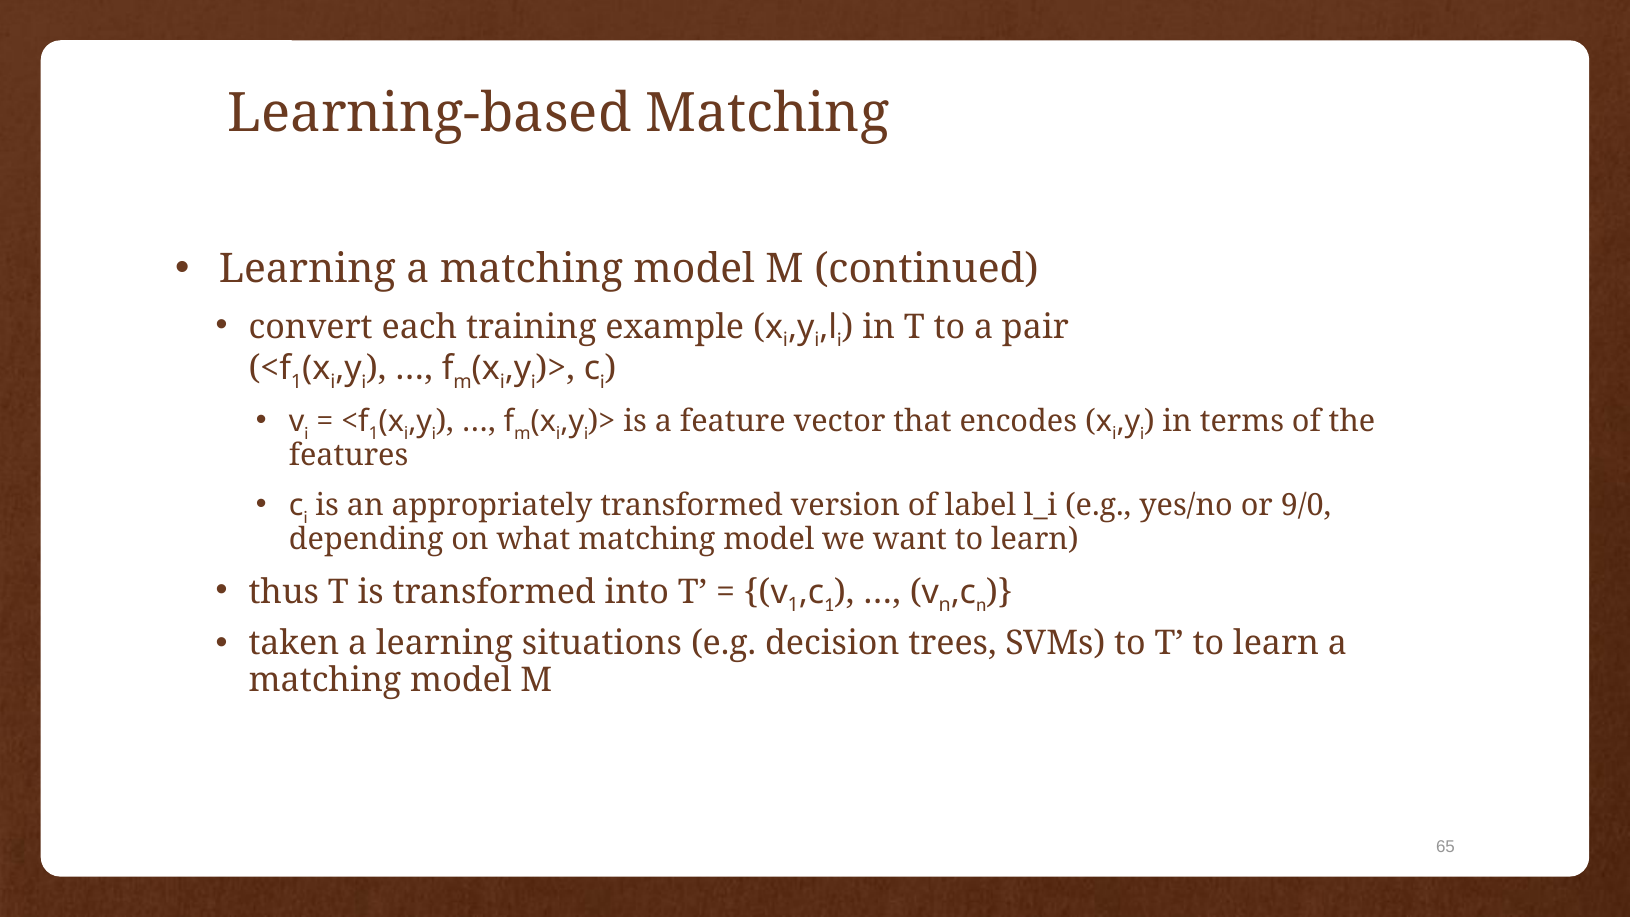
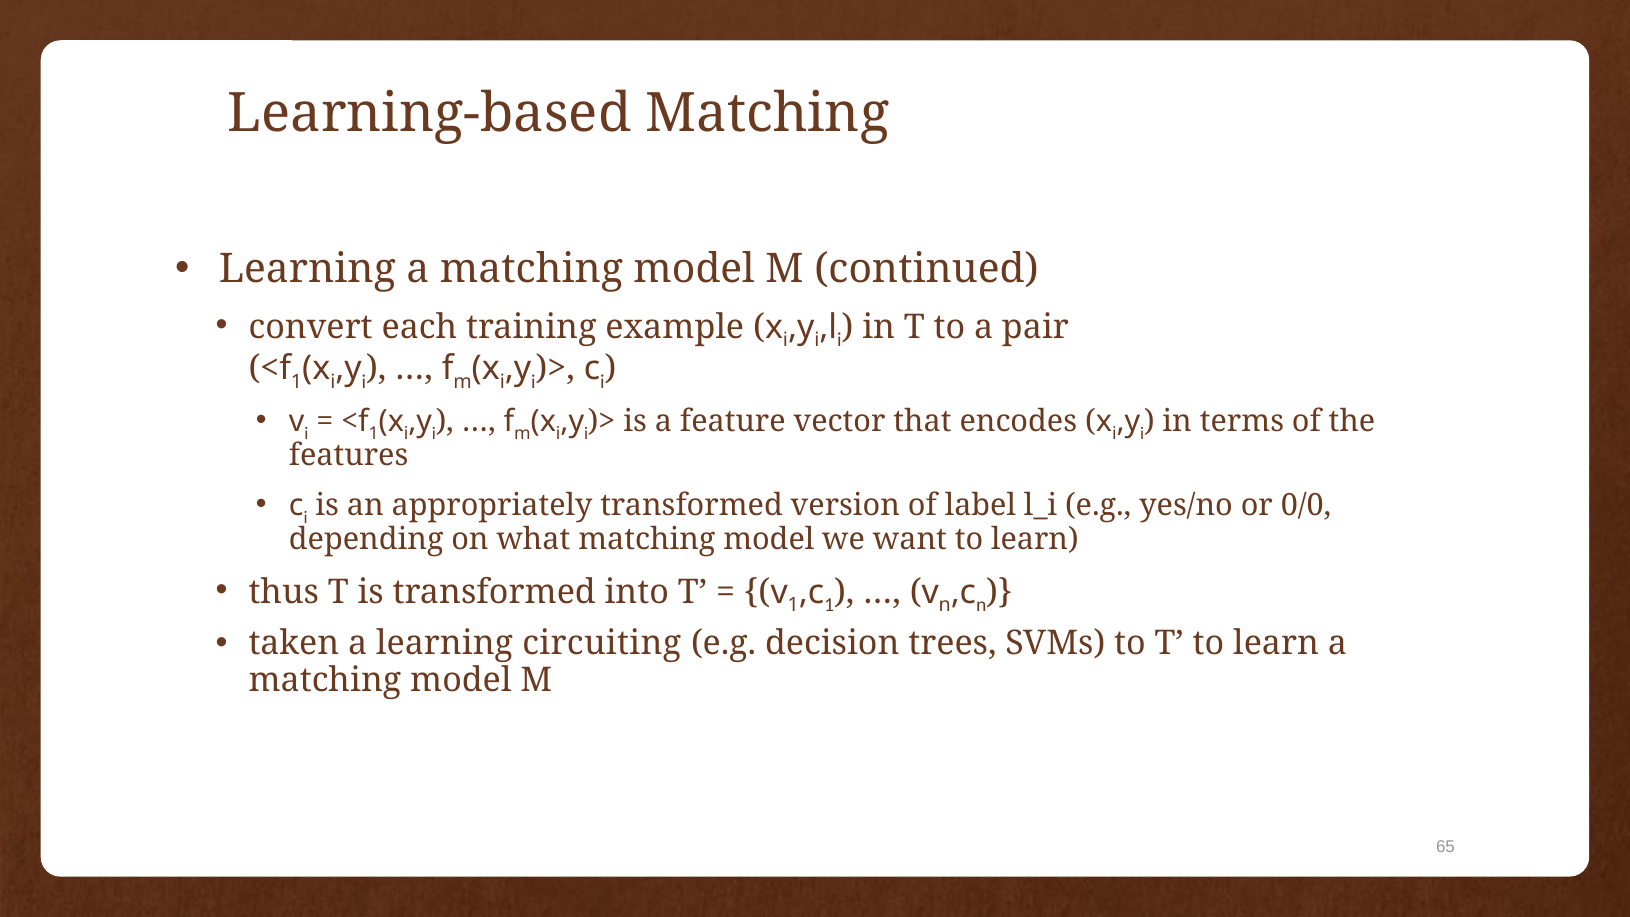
9/0: 9/0 -> 0/0 (1306, 506)
situations: situations -> circuiting (602, 644)
